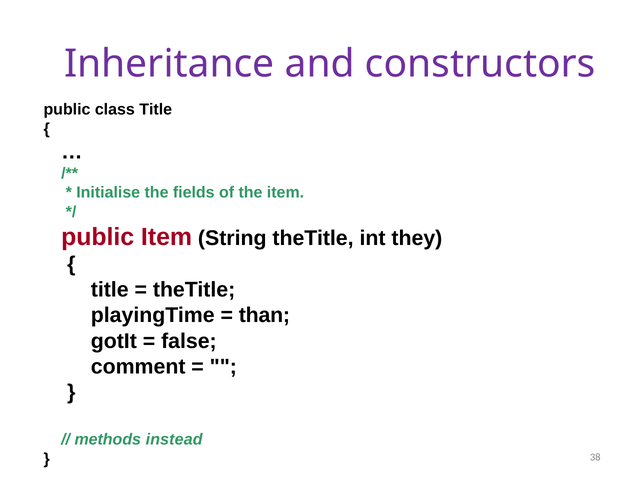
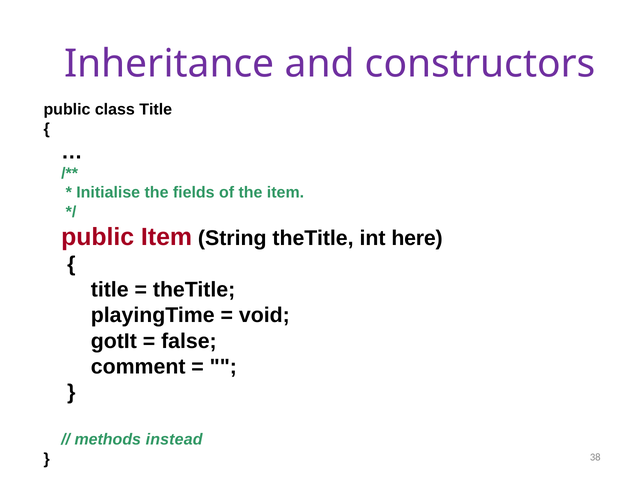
they: they -> here (417, 238)
than: than -> void (264, 316)
